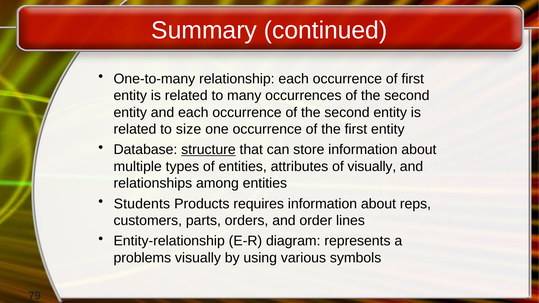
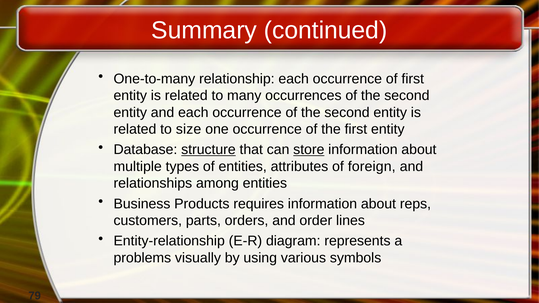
store underline: none -> present (309, 150)
of visually: visually -> foreign (372, 167)
Students: Students -> Business (142, 204)
